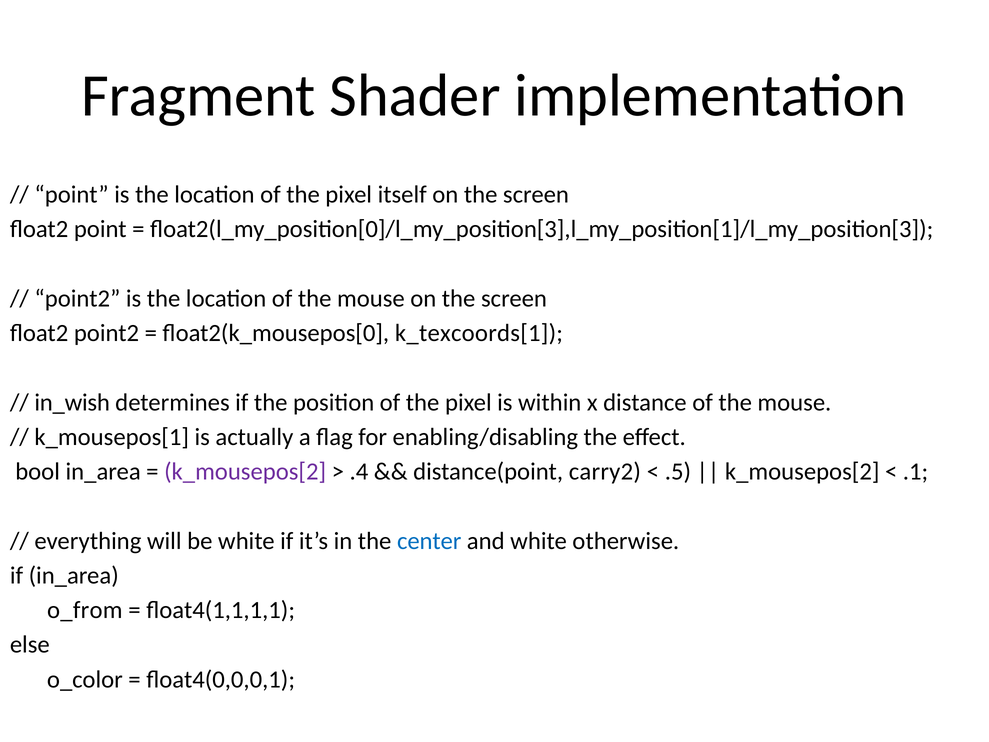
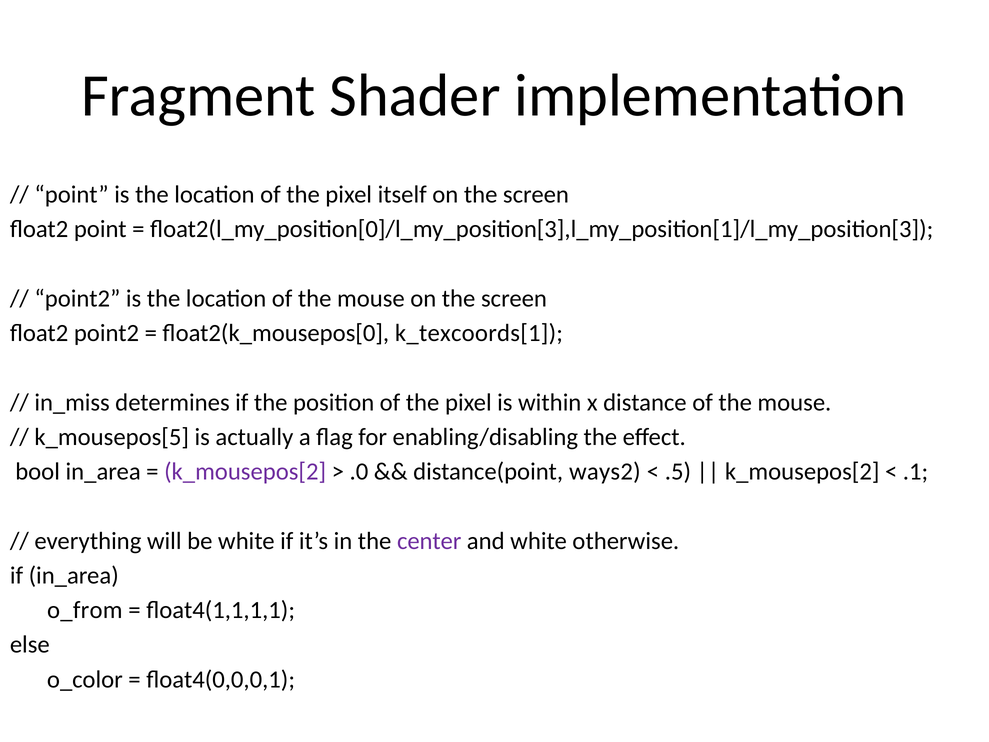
in_wish: in_wish -> in_miss (72, 402)
k_mousepos[1: k_mousepos[1 -> k_mousepos[5 (112, 437)
.4: .4 -> .0 (359, 472)
carry2: carry2 -> ways2 (605, 472)
center colour: blue -> purple (429, 541)
